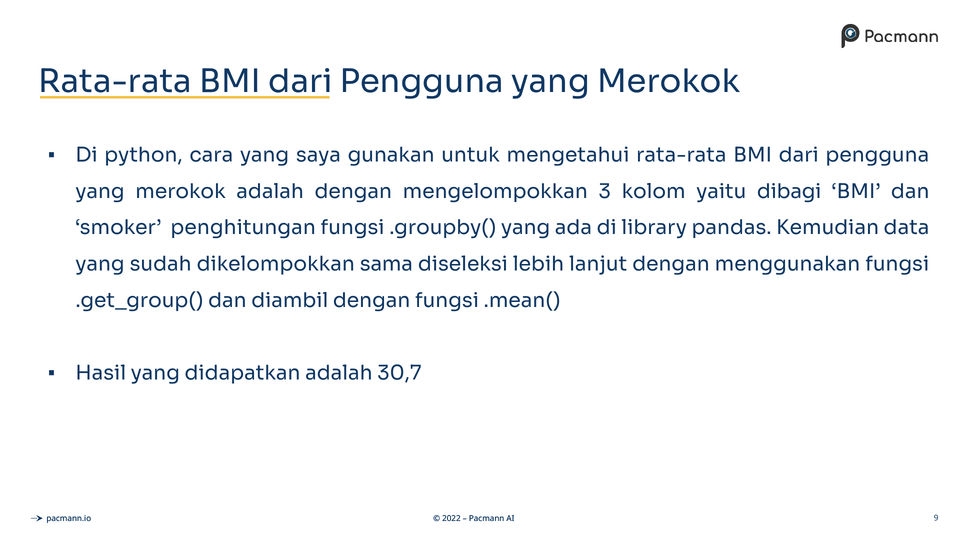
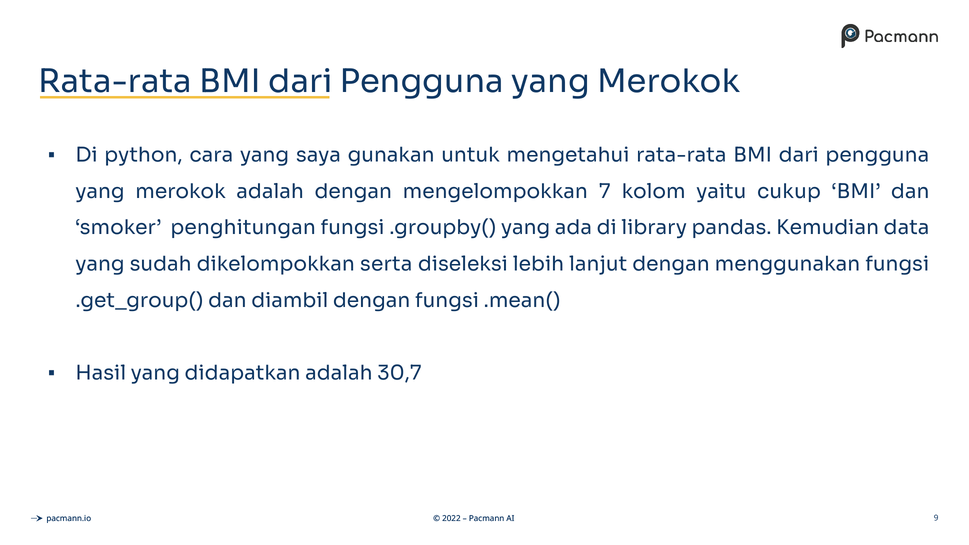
3: 3 -> 7 (605, 192)
dibagi: dibagi -> cukup (789, 192)
sama: sama -> serta (386, 264)
